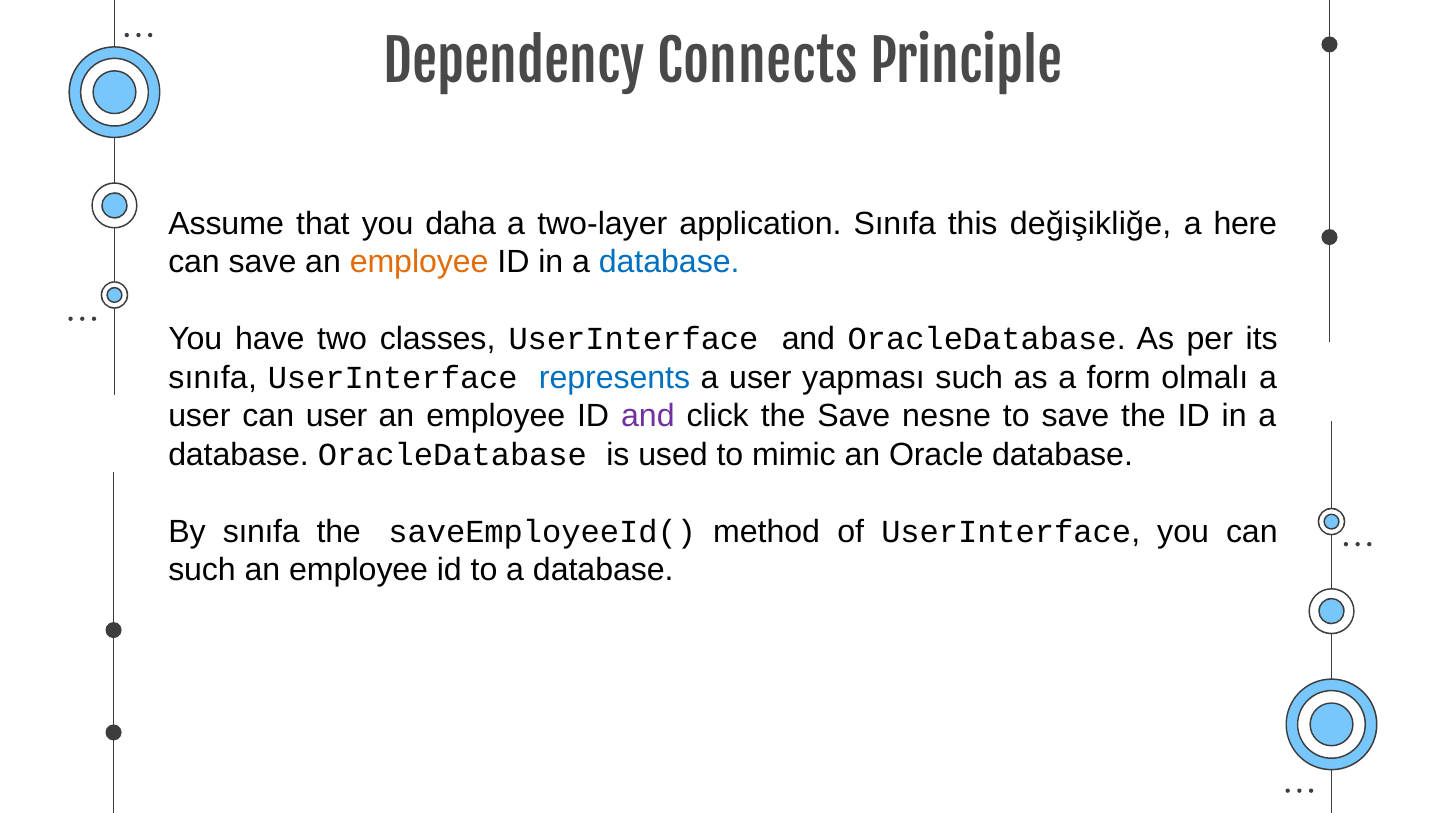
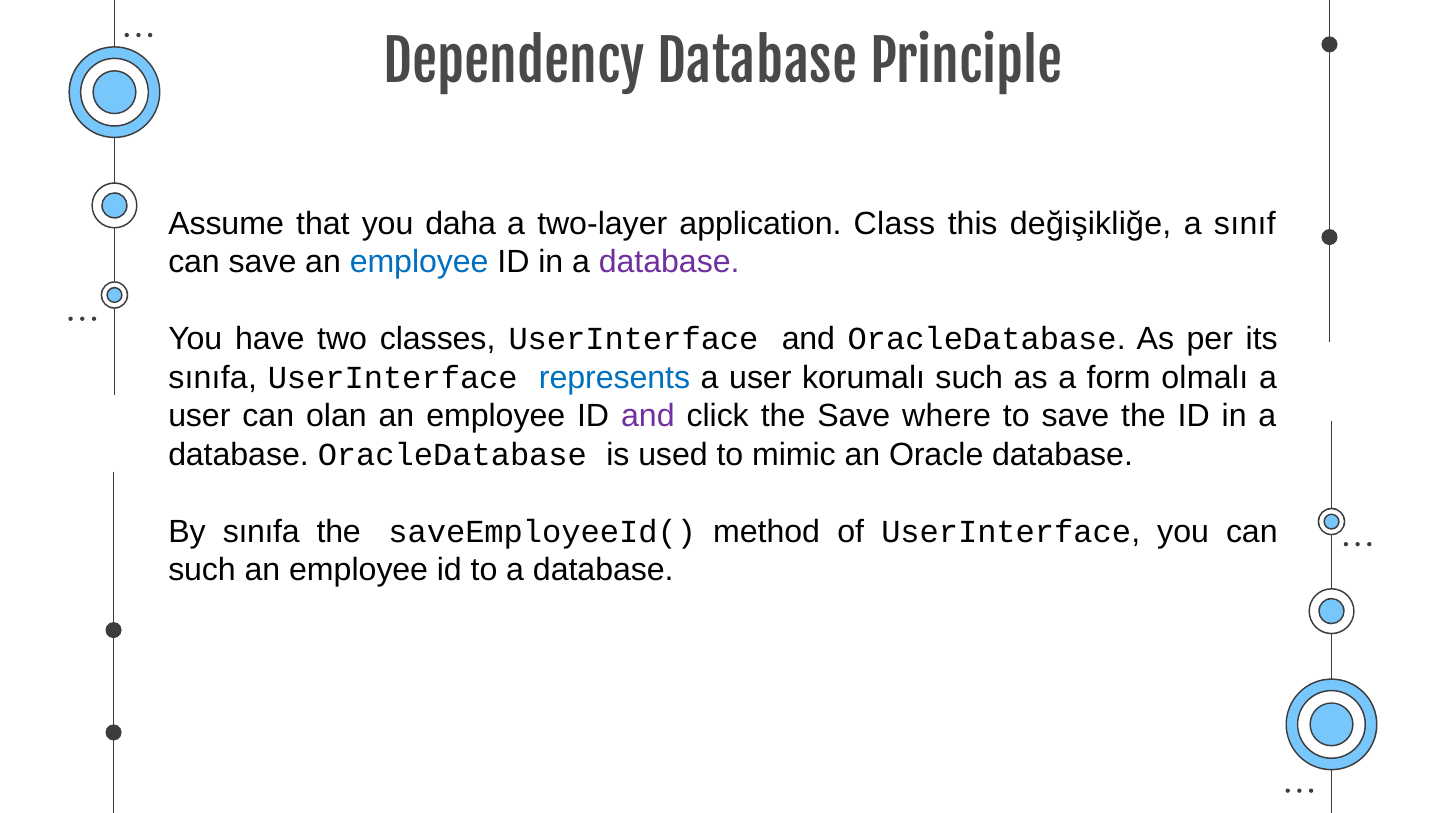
Dependency Connects: Connects -> Database (757, 64)
application Sınıfa: Sınıfa -> Class (895, 224)
here: here -> sınıf (1245, 224)
employee colour: orange -> blue (419, 262)
database colour: blue -> purple (669, 262)
yapması: yapması -> korumalı (864, 378)
can user: user -> olan (336, 416)
nesne: nesne -> where (947, 416)
